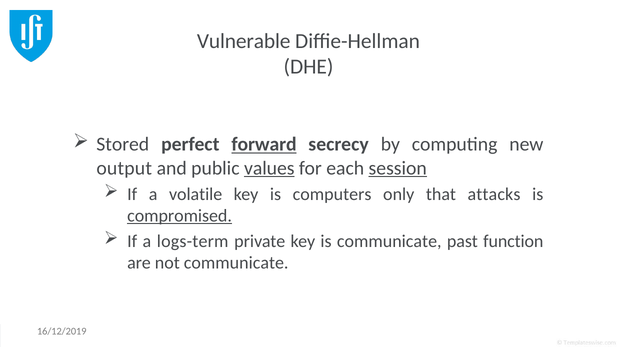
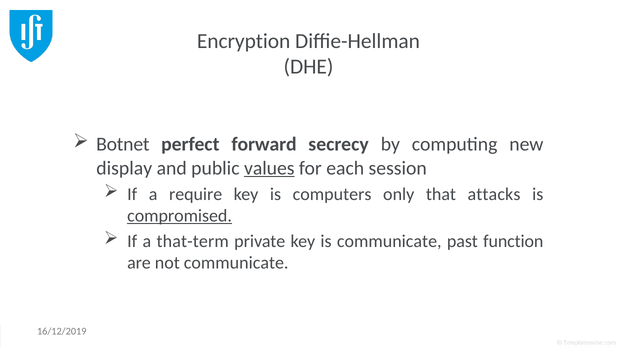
Vulnerable: Vulnerable -> Encryption (244, 41)
Stored: Stored -> Botnet (123, 145)
forward underline: present -> none (264, 145)
output: output -> display (124, 168)
session underline: present -> none (398, 168)
volatile: volatile -> require (196, 194)
logs-term: logs-term -> that-term (193, 241)
